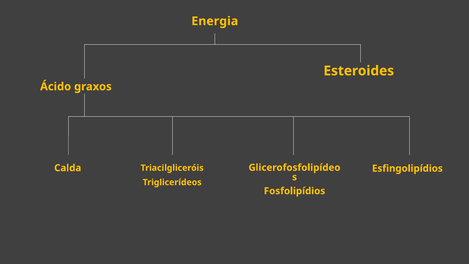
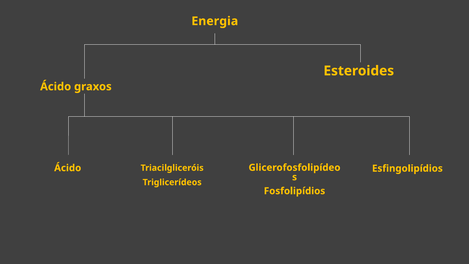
Calda: Calda -> Ácido (68, 168)
